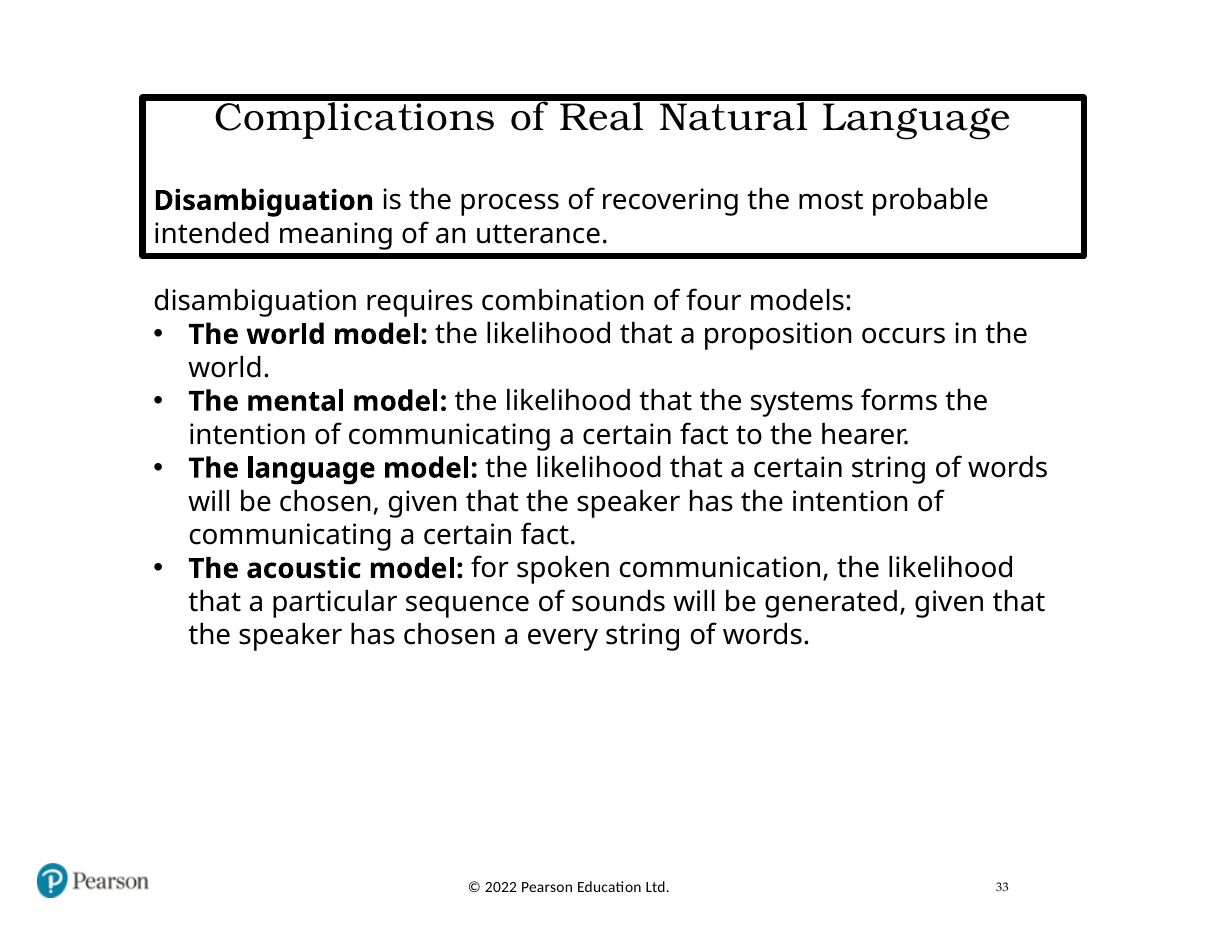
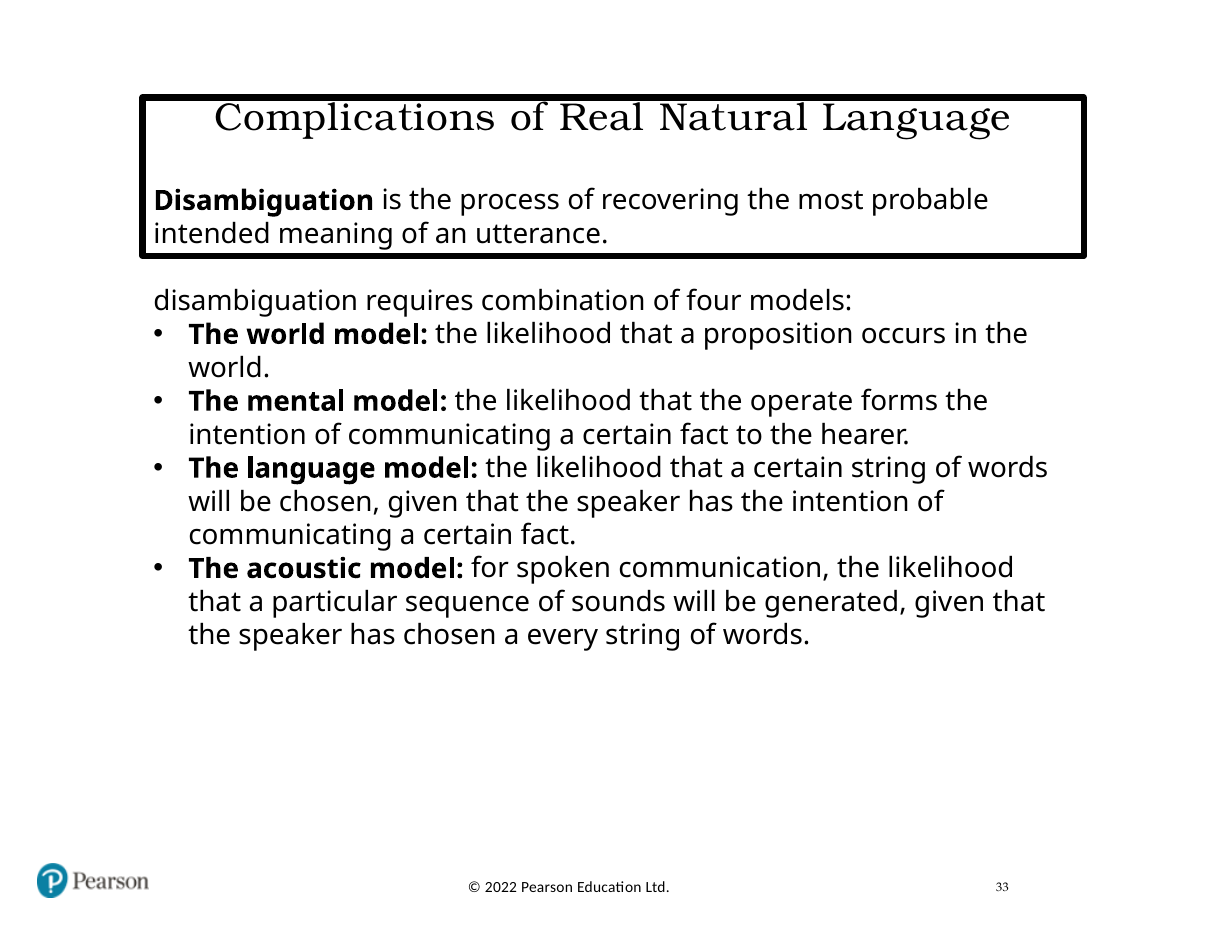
systems: systems -> operate (802, 401)
